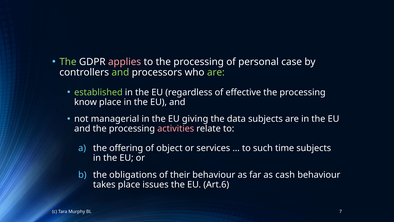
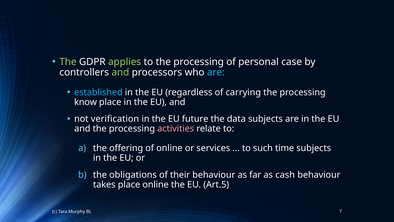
applies colour: pink -> light green (125, 62)
are colour: light green -> light blue (216, 72)
established colour: light green -> light blue (98, 92)
effective: effective -> carrying (243, 92)
managerial: managerial -> verification (115, 119)
giving: giving -> future (195, 119)
of object: object -> online (169, 148)
place issues: issues -> online (156, 184)
Art.6: Art.6 -> Art.5 (216, 184)
